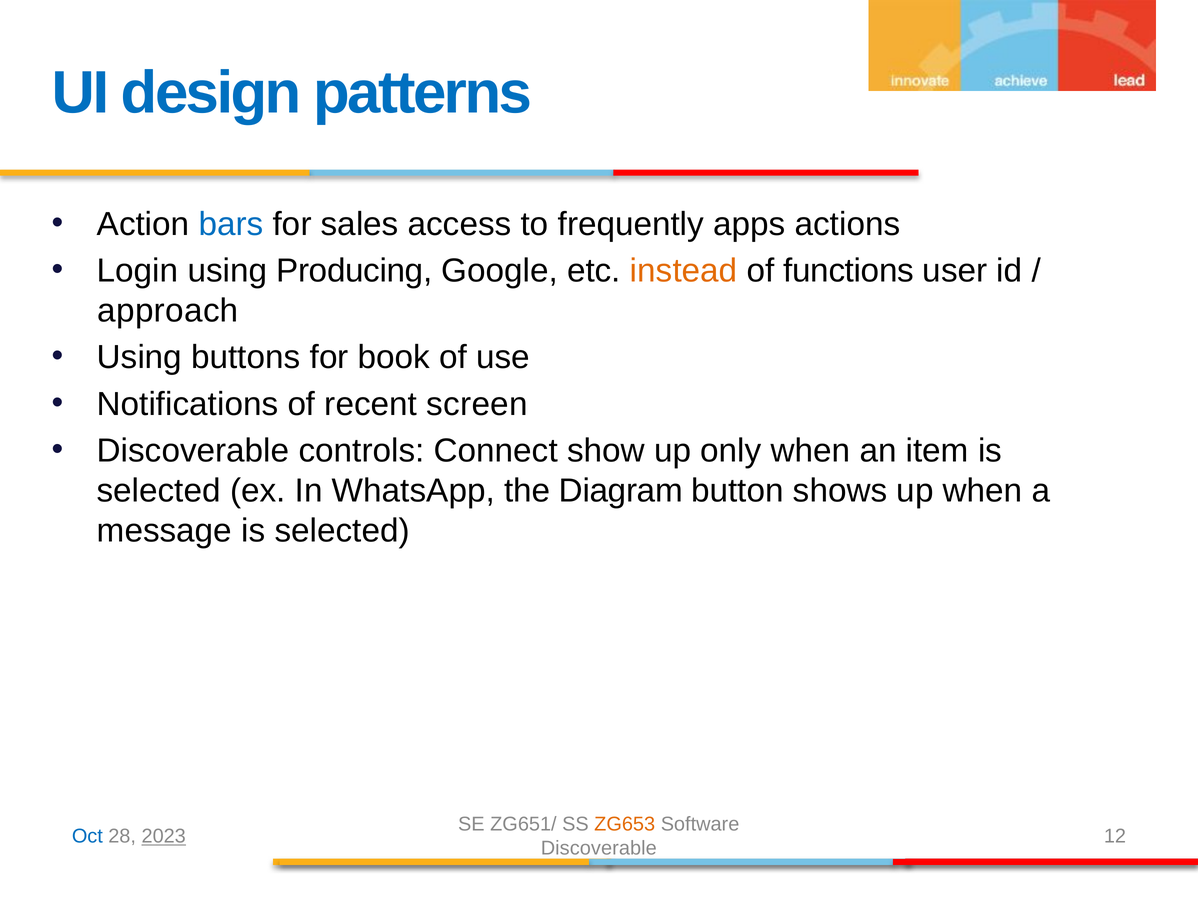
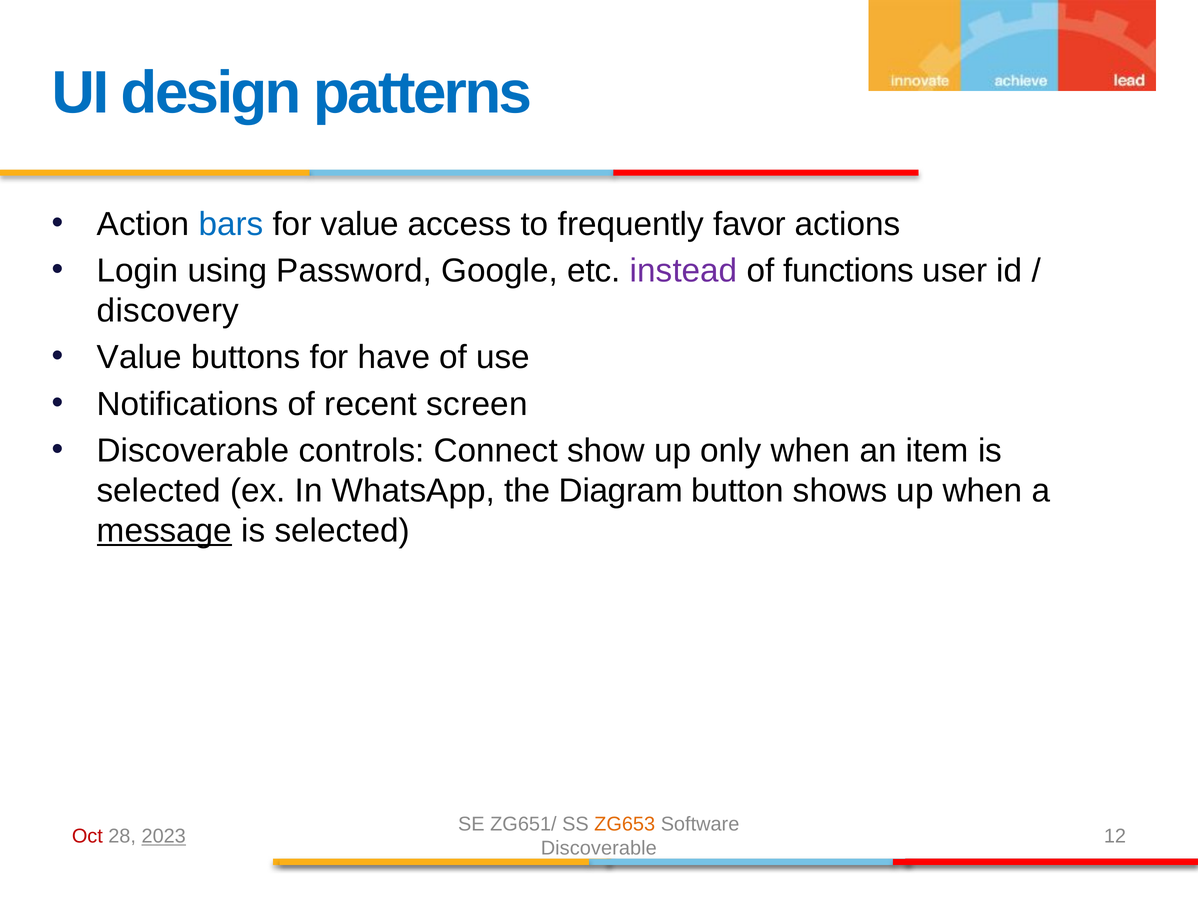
for sales: sales -> value (360, 224)
apps: apps -> favor (750, 224)
Producing: Producing -> Password (354, 271)
instead colour: orange -> purple (684, 271)
approach: approach -> discovery (168, 311)
Using: Using -> Value (139, 357)
book: book -> have (394, 357)
message underline: none -> present (164, 530)
Oct colour: blue -> red (87, 836)
